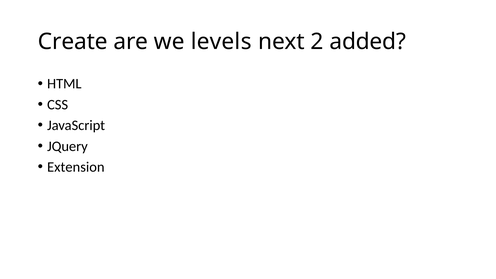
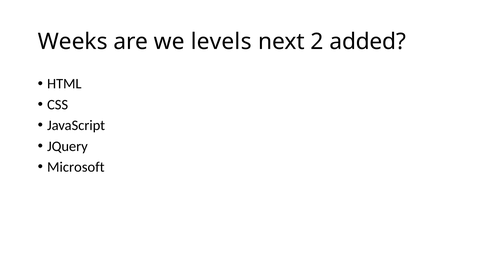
Create: Create -> Weeks (73, 42)
Extension: Extension -> Microsoft (76, 167)
